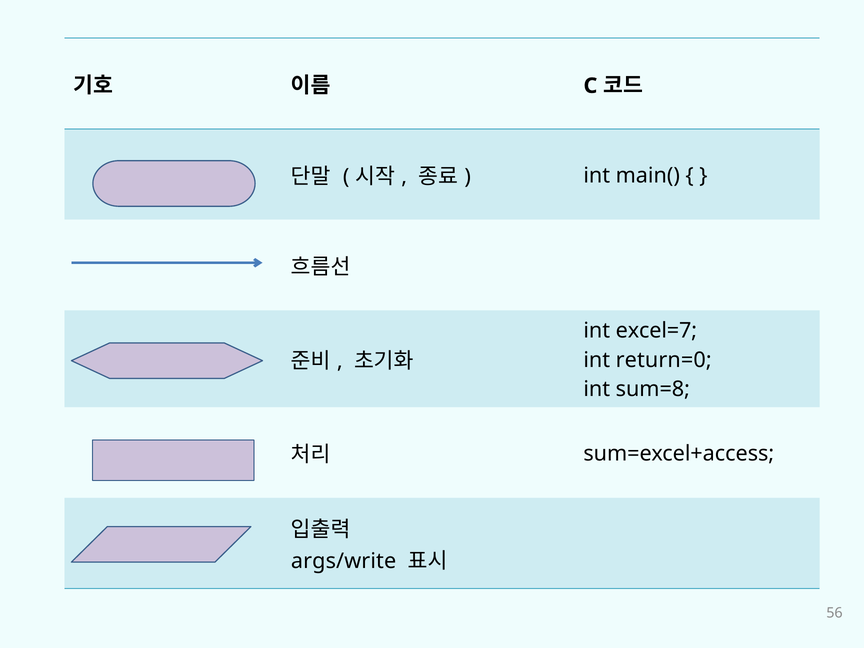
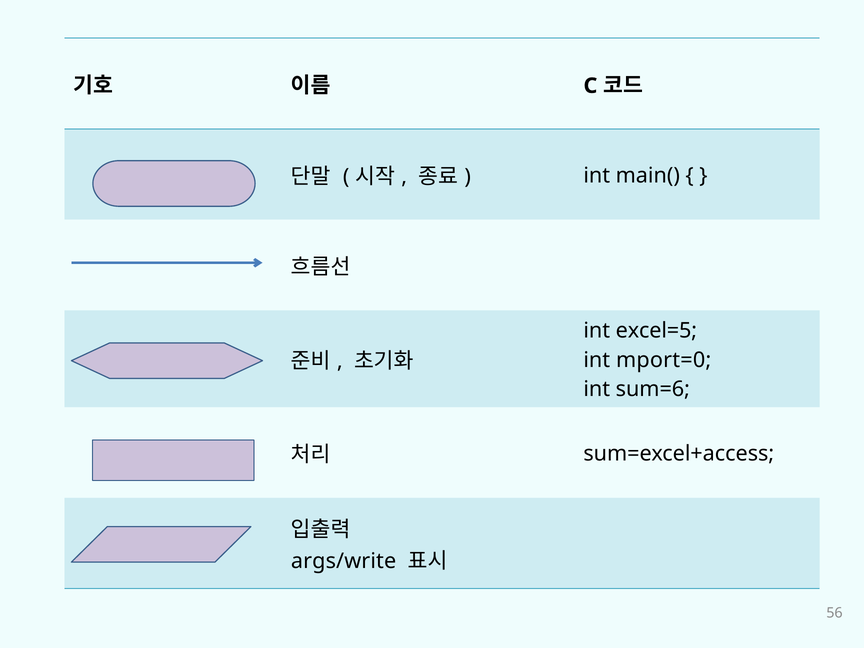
excel=7: excel=7 -> excel=5 (656, 331)
return=0: return=0 -> mport=0 (664, 360)
sum=8: sum=8 -> sum=6 (653, 389)
